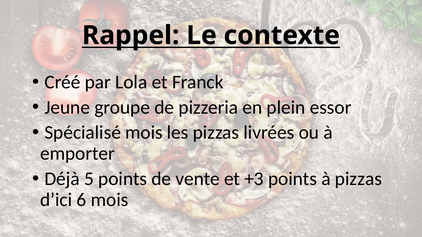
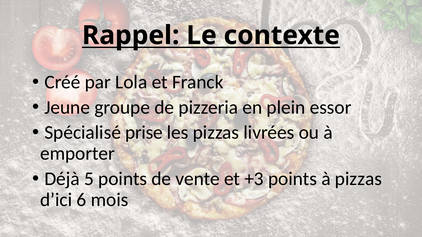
Spécialisé mois: mois -> prise (144, 133)
